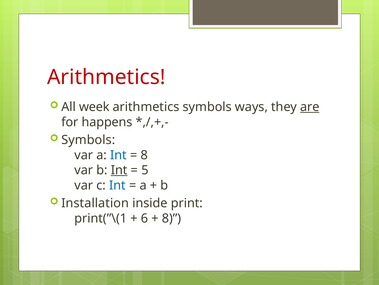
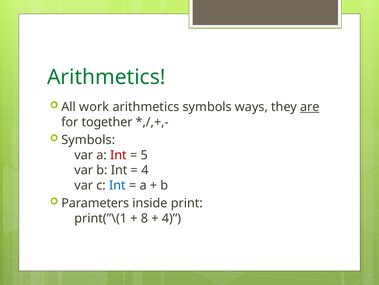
Arithmetics colour: red -> green (106, 77)
week: week -> work (94, 107)
happens: happens -> together (107, 122)
Int colour: blue -> red (118, 155)
8: 8 -> 5 (144, 155)
Int underline: present -> none (119, 170)
5: 5 -> 4 (145, 170)
Installation: Installation -> Parameters (95, 203)
6: 6 -> 8 (144, 218)
8: 8 -> 4 (171, 218)
